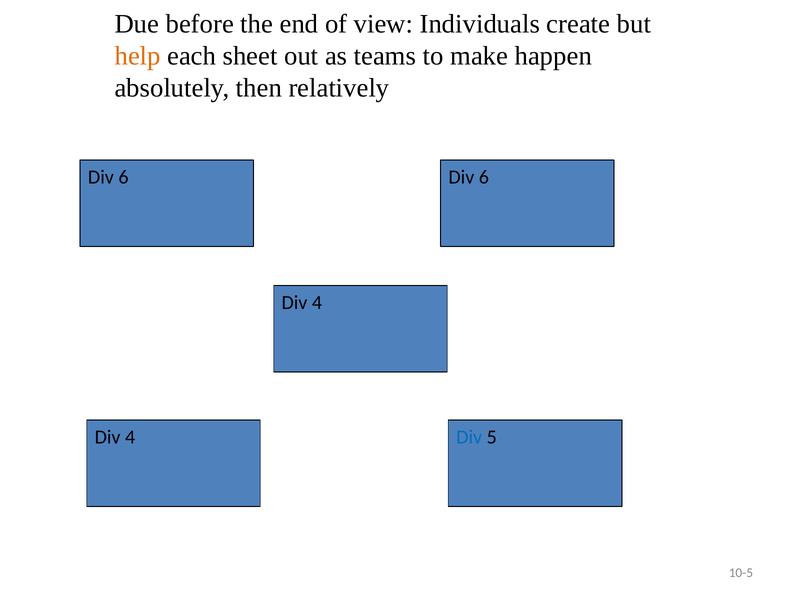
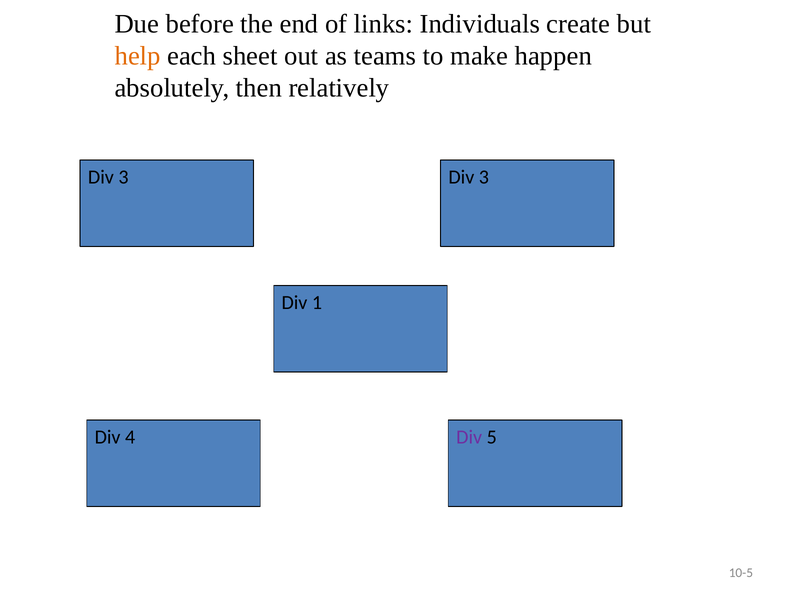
view: view -> links (384, 24)
6: 6 -> 3 (123, 178)
6: 6 -> 3 (484, 178)
4: 4 -> 1 (317, 303)
Div colour: blue -> purple (469, 438)
